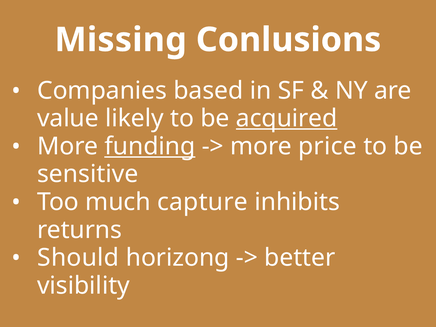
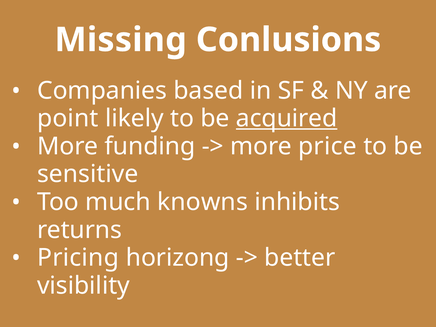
value: value -> point (68, 118)
funding underline: present -> none (150, 146)
capture: capture -> knowns (203, 202)
Should: Should -> Pricing (78, 258)
